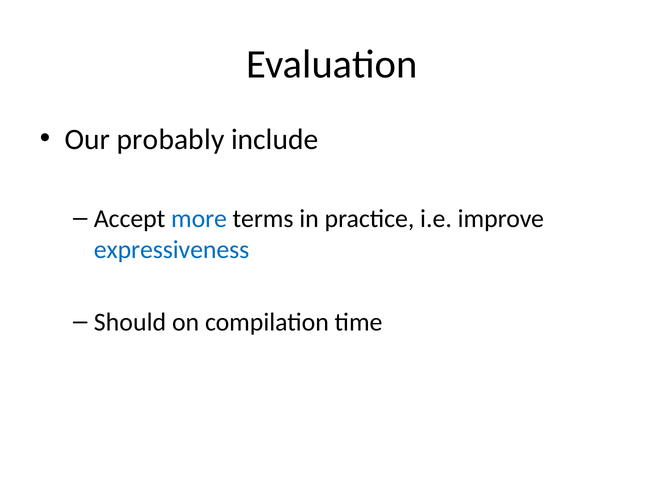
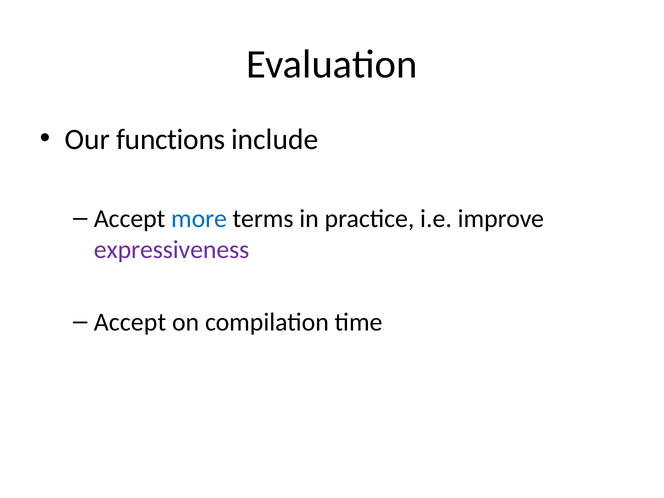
probably: probably -> functions (171, 139)
expressiveness colour: blue -> purple (172, 250)
Should: Should -> Accept (130, 322)
